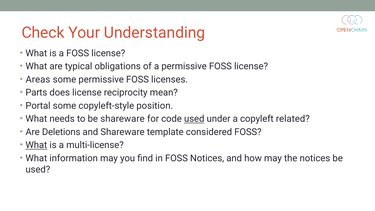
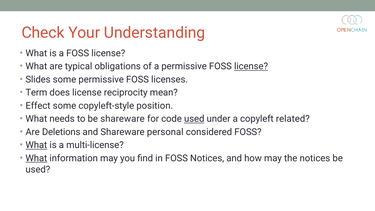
license underline: none -> present (251, 66)
Areas: Areas -> Slides (38, 79)
Parts: Parts -> Term (36, 93)
Portal: Portal -> Effect (38, 106)
template: template -> personal (165, 132)
What underline: none -> present (36, 158)
